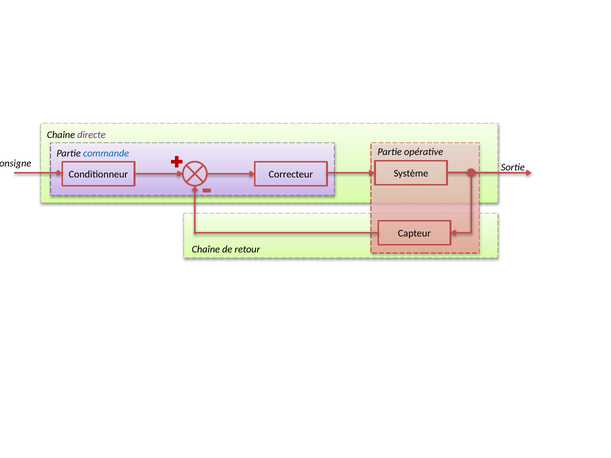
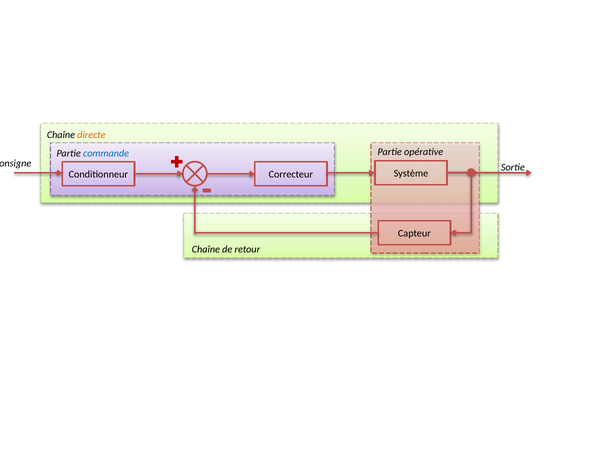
directe colour: purple -> orange (91, 135)
